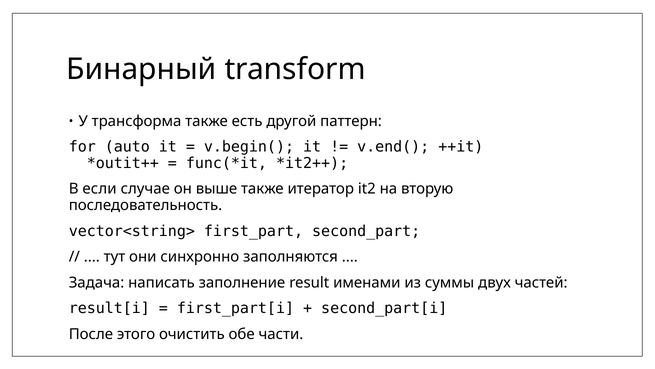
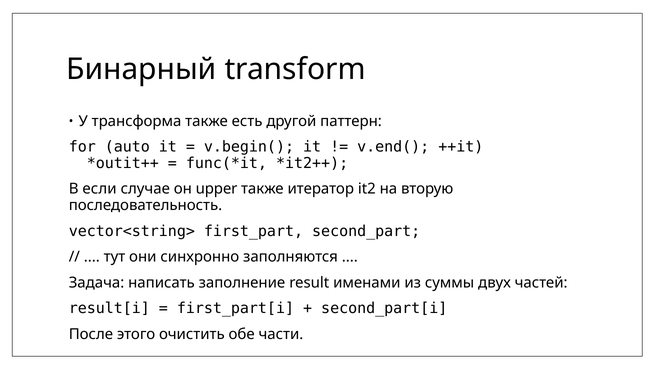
выше: выше -> upper (217, 189)
